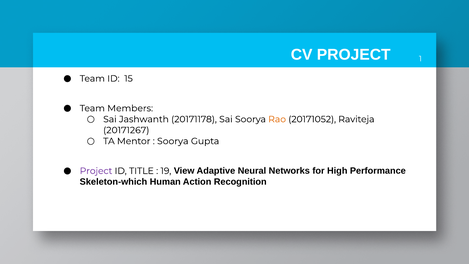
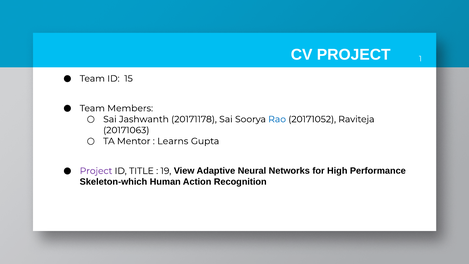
Rao colour: orange -> blue (277, 119)
20171267: 20171267 -> 20171063 (126, 130)
Soorya: Soorya -> Learns (173, 141)
